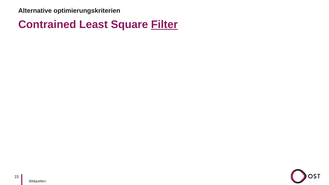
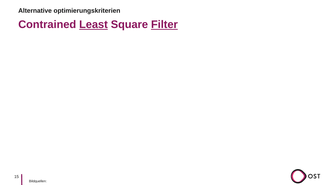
Least underline: none -> present (93, 25)
